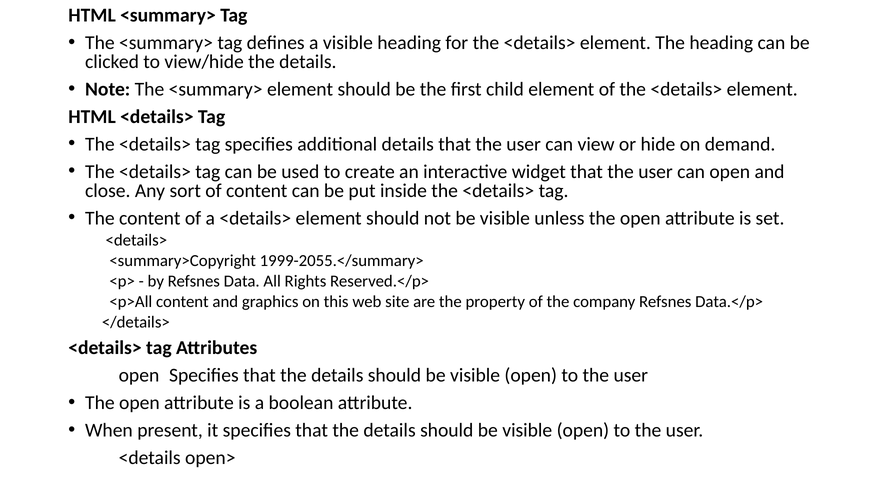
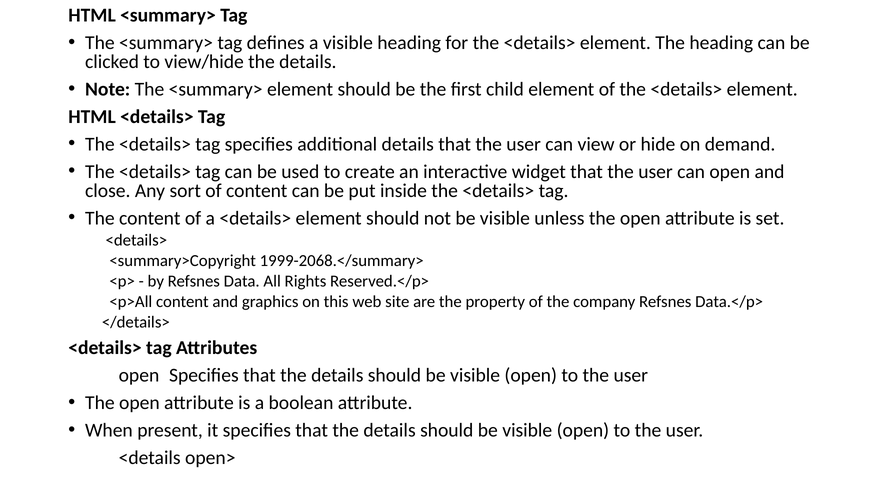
1999-2055.</summary>: 1999-2055.</summary> -> 1999-2068.</summary> (342, 261)
